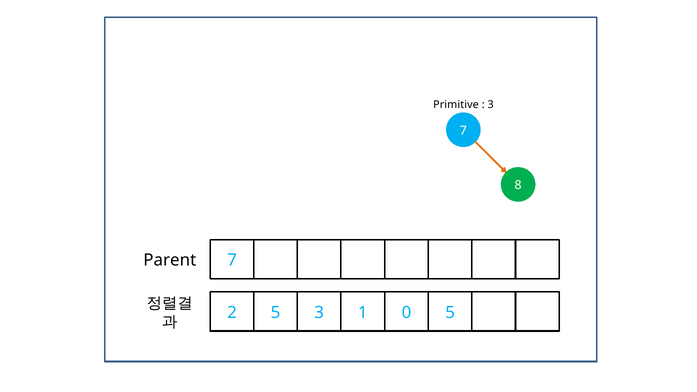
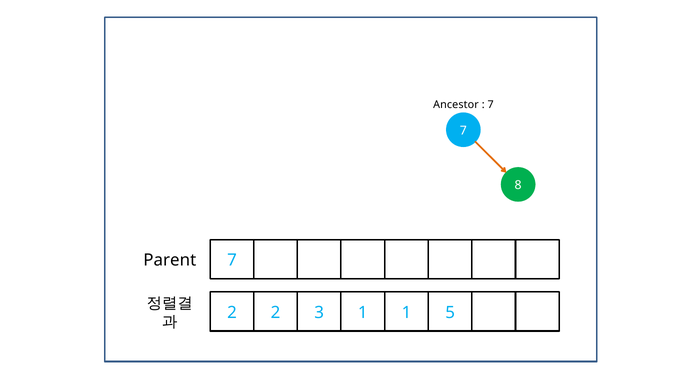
Primitive: Primitive -> Ancestor (456, 105)
3: 3 -> 7 (491, 105)
2 5: 5 -> 2 (276, 313)
1 0: 0 -> 1 (407, 313)
